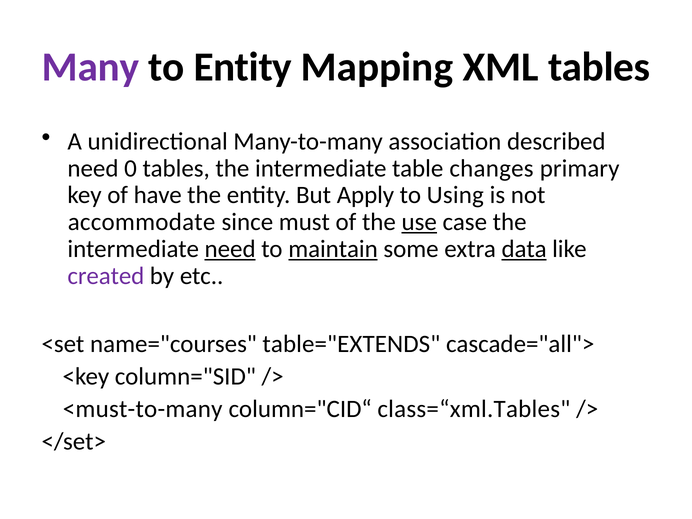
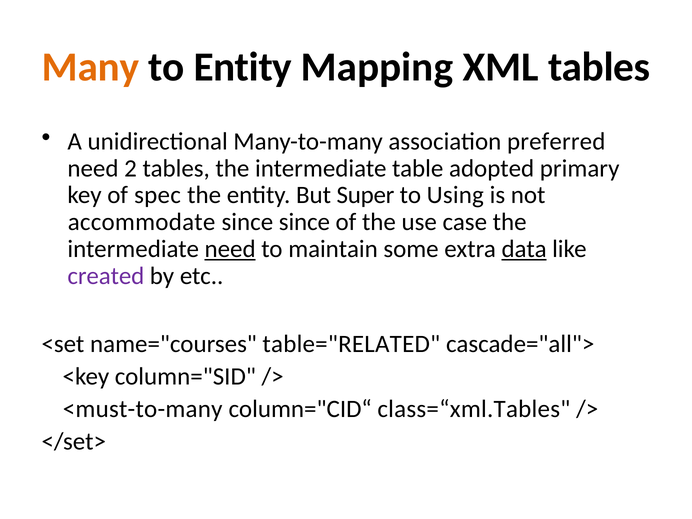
Many colour: purple -> orange (91, 67)
described: described -> preferred (556, 141)
0: 0 -> 2 (131, 168)
changes: changes -> adopted (492, 168)
have: have -> spec (157, 195)
Apply: Apply -> Super (366, 195)
since must: must -> since (304, 222)
use underline: present -> none (419, 222)
maintain underline: present -> none (333, 249)
table="EXTENDS: table="EXTENDS -> table="RELATED (351, 344)
